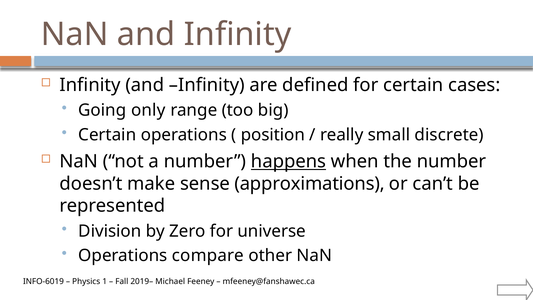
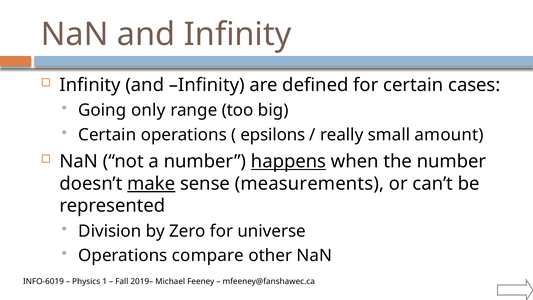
position: position -> epsilons (273, 135)
discrete: discrete -> amount (449, 135)
make underline: none -> present (151, 184)
approximations: approximations -> measurements (309, 184)
